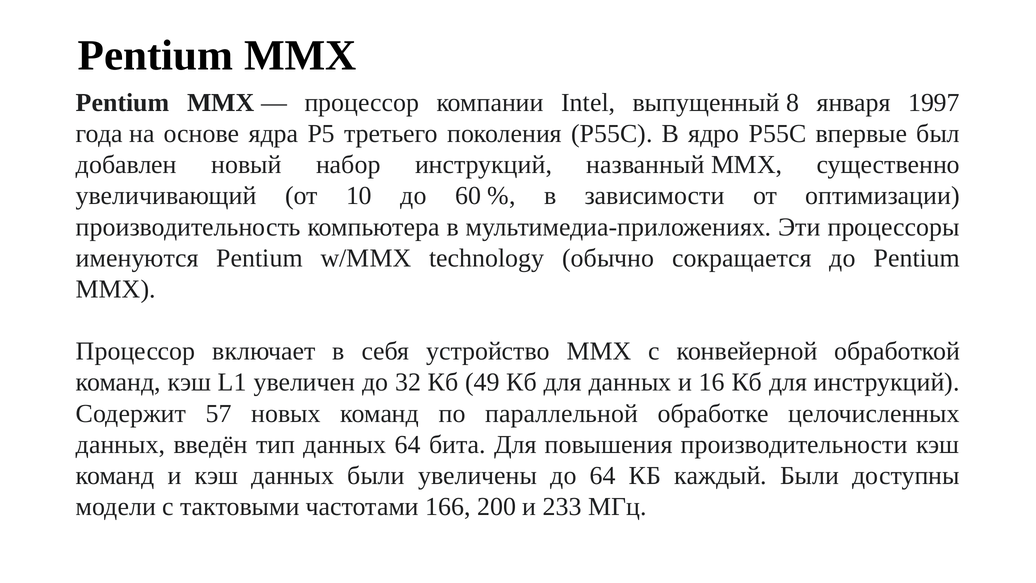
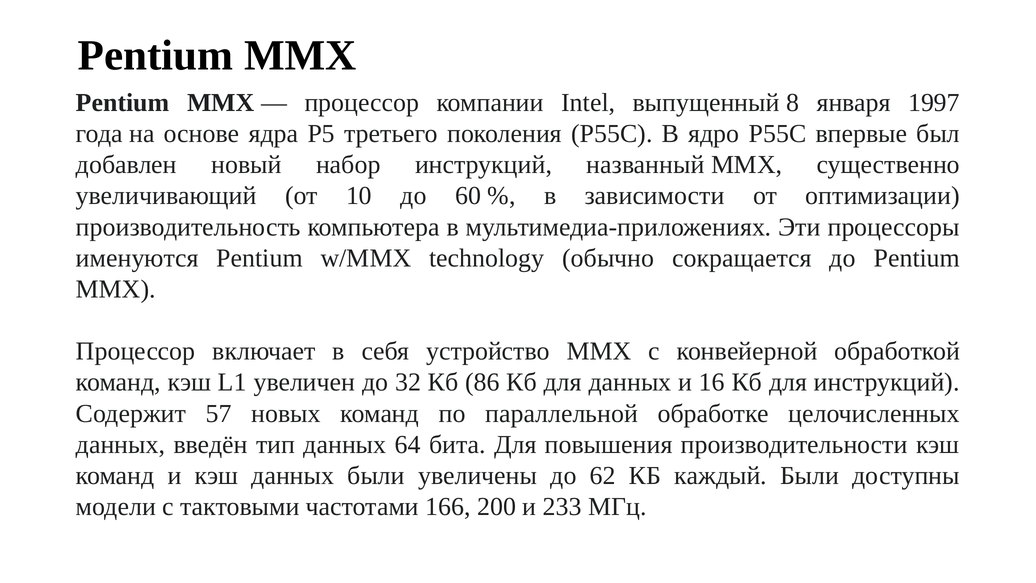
49: 49 -> 86 (482, 382)
до 64: 64 -> 62 (603, 476)
